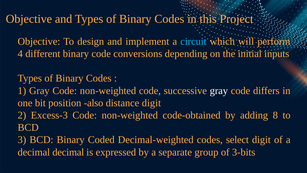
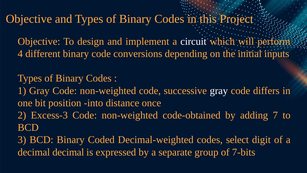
circuit colour: light blue -> white (193, 41)
also: also -> into (94, 103)
distance digit: digit -> once (151, 103)
8: 8 -> 7 (275, 115)
3-bits: 3-bits -> 7-bits (244, 152)
